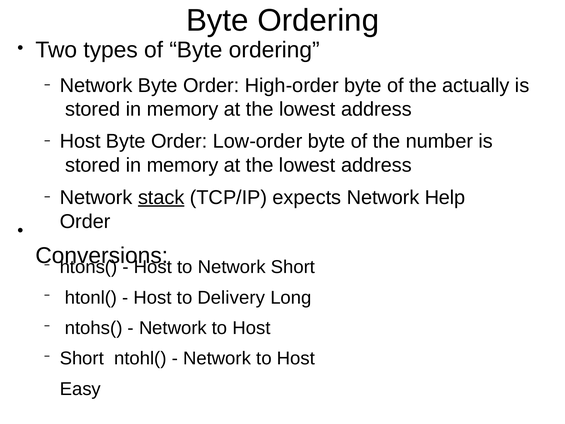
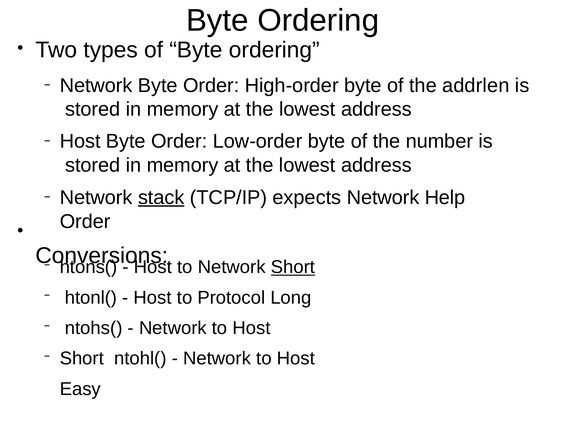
actually: actually -> addrlen (476, 85)
Short underline: none -> present (293, 267)
Delivery: Delivery -> Protocol (231, 298)
